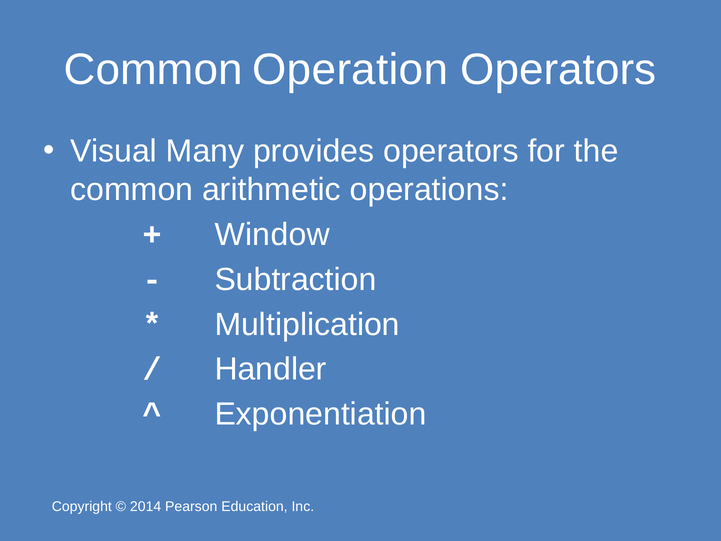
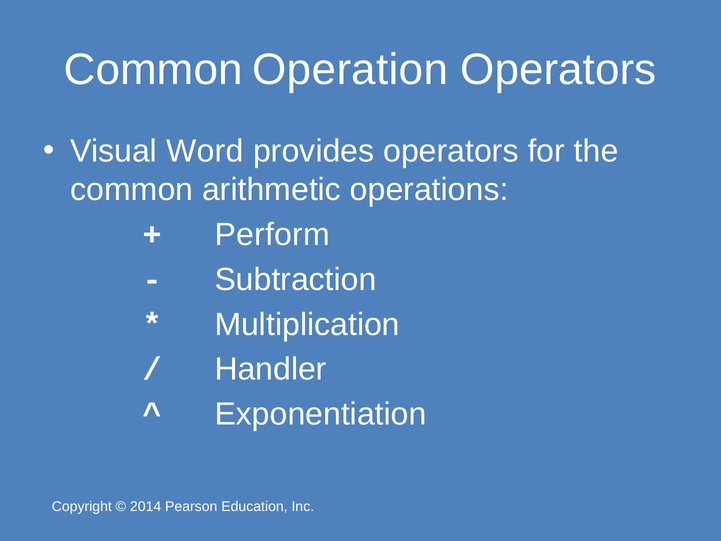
Many: Many -> Word (205, 151)
Window: Window -> Perform (272, 235)
